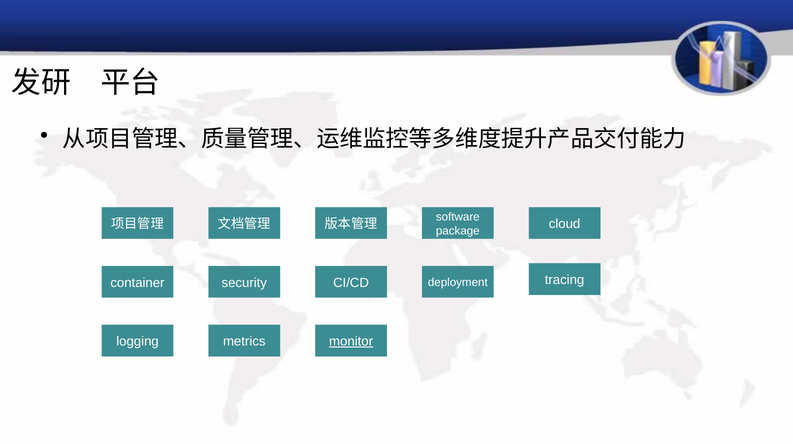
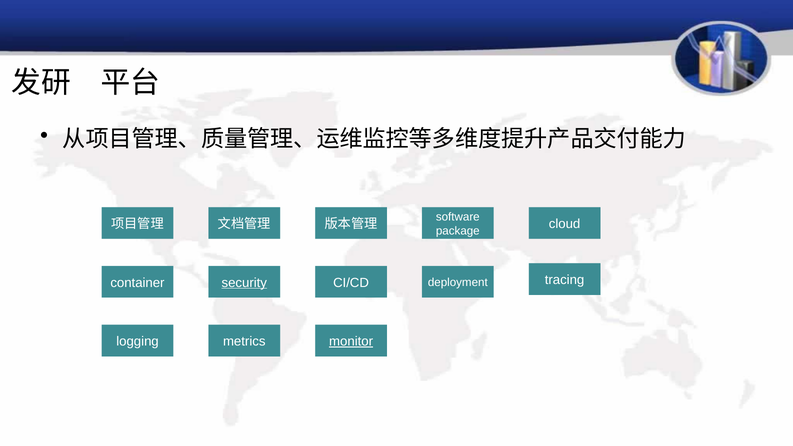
security underline: none -> present (244, 283)
